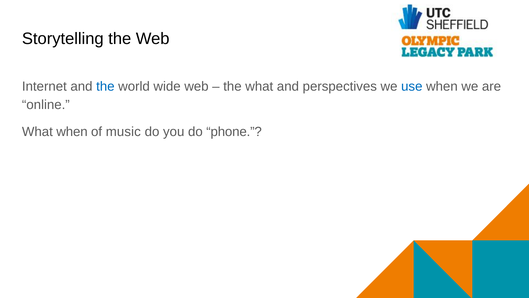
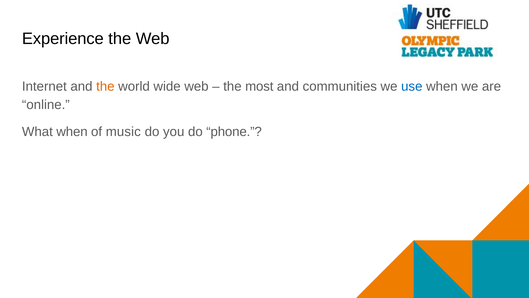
Storytelling: Storytelling -> Experience (63, 39)
the colour: blue -> orange (105, 86)
the what: what -> most (259, 86)
perspectives: perspectives -> communities (340, 86)
